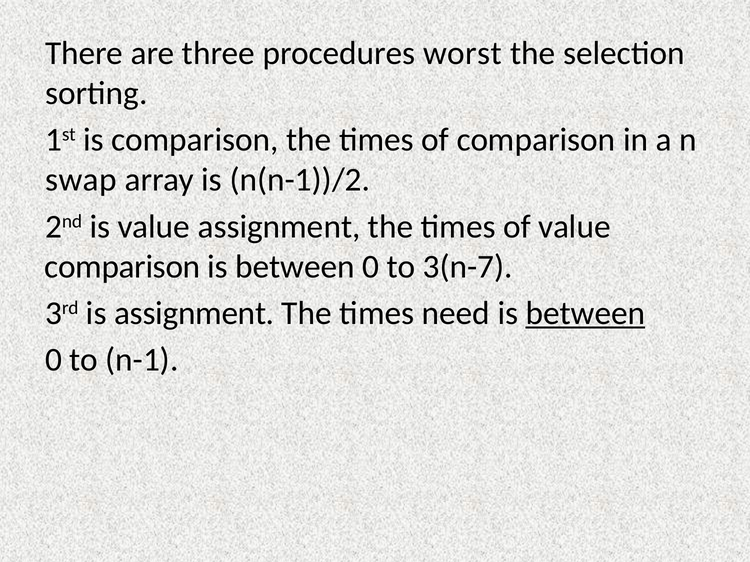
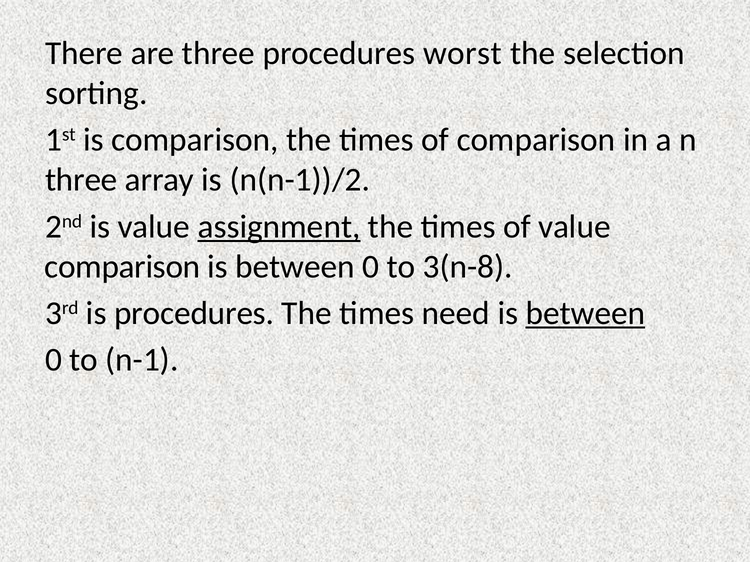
swap: swap -> three (81, 180)
assignment underline: none -> present (279, 227)
3(n-7: 3(n-7 -> 3(n-8 (468, 267)
is assignment: assignment -> procedures (194, 313)
